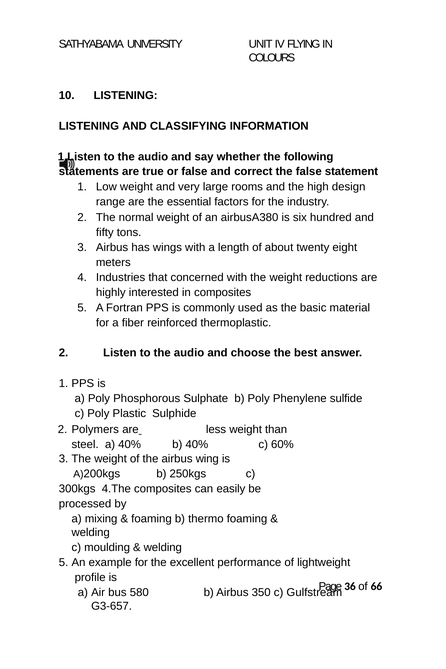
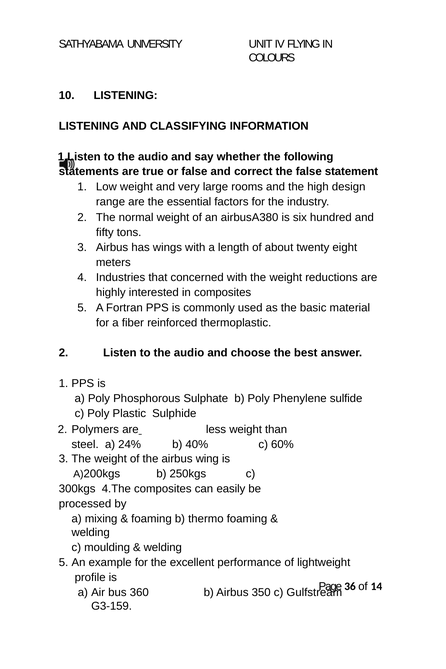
a 40%: 40% -> 24% (130, 444)
66: 66 -> 14 (376, 586)
580: 580 -> 360 (139, 592)
G3-657: G3-657 -> G3-159 (112, 606)
